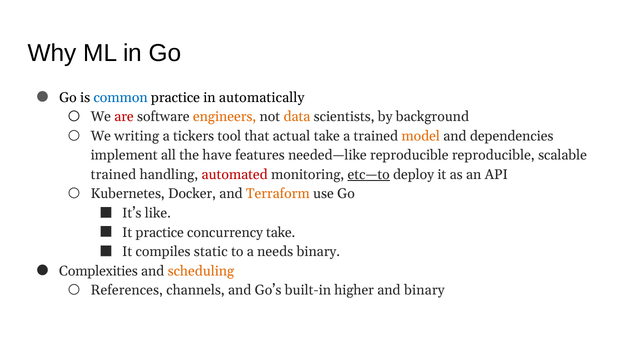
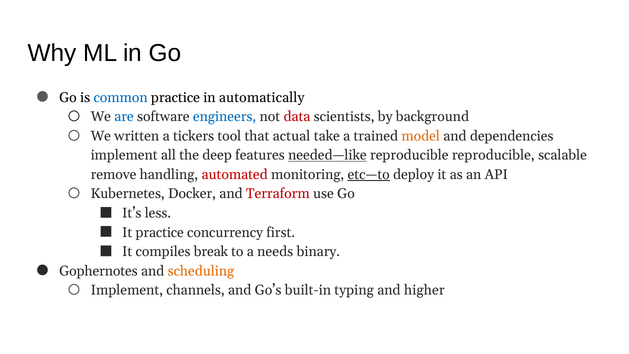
are colour: red -> blue (124, 117)
engineers colour: orange -> blue (225, 117)
data colour: orange -> red (297, 117)
writing: writing -> written (137, 136)
have: have -> deep (217, 155)
needed—like underline: none -> present (327, 155)
trained: trained -> remove (114, 174)
Terraform colour: orange -> red (278, 194)
like: like -> less (158, 213)
concurrency take: take -> first (281, 232)
static: static -> break (211, 252)
Complexities: Complexities -> Gophernotes (98, 271)
References: References -> Implement (127, 290)
higher: higher -> typing (354, 290)
and binary: binary -> higher (424, 290)
